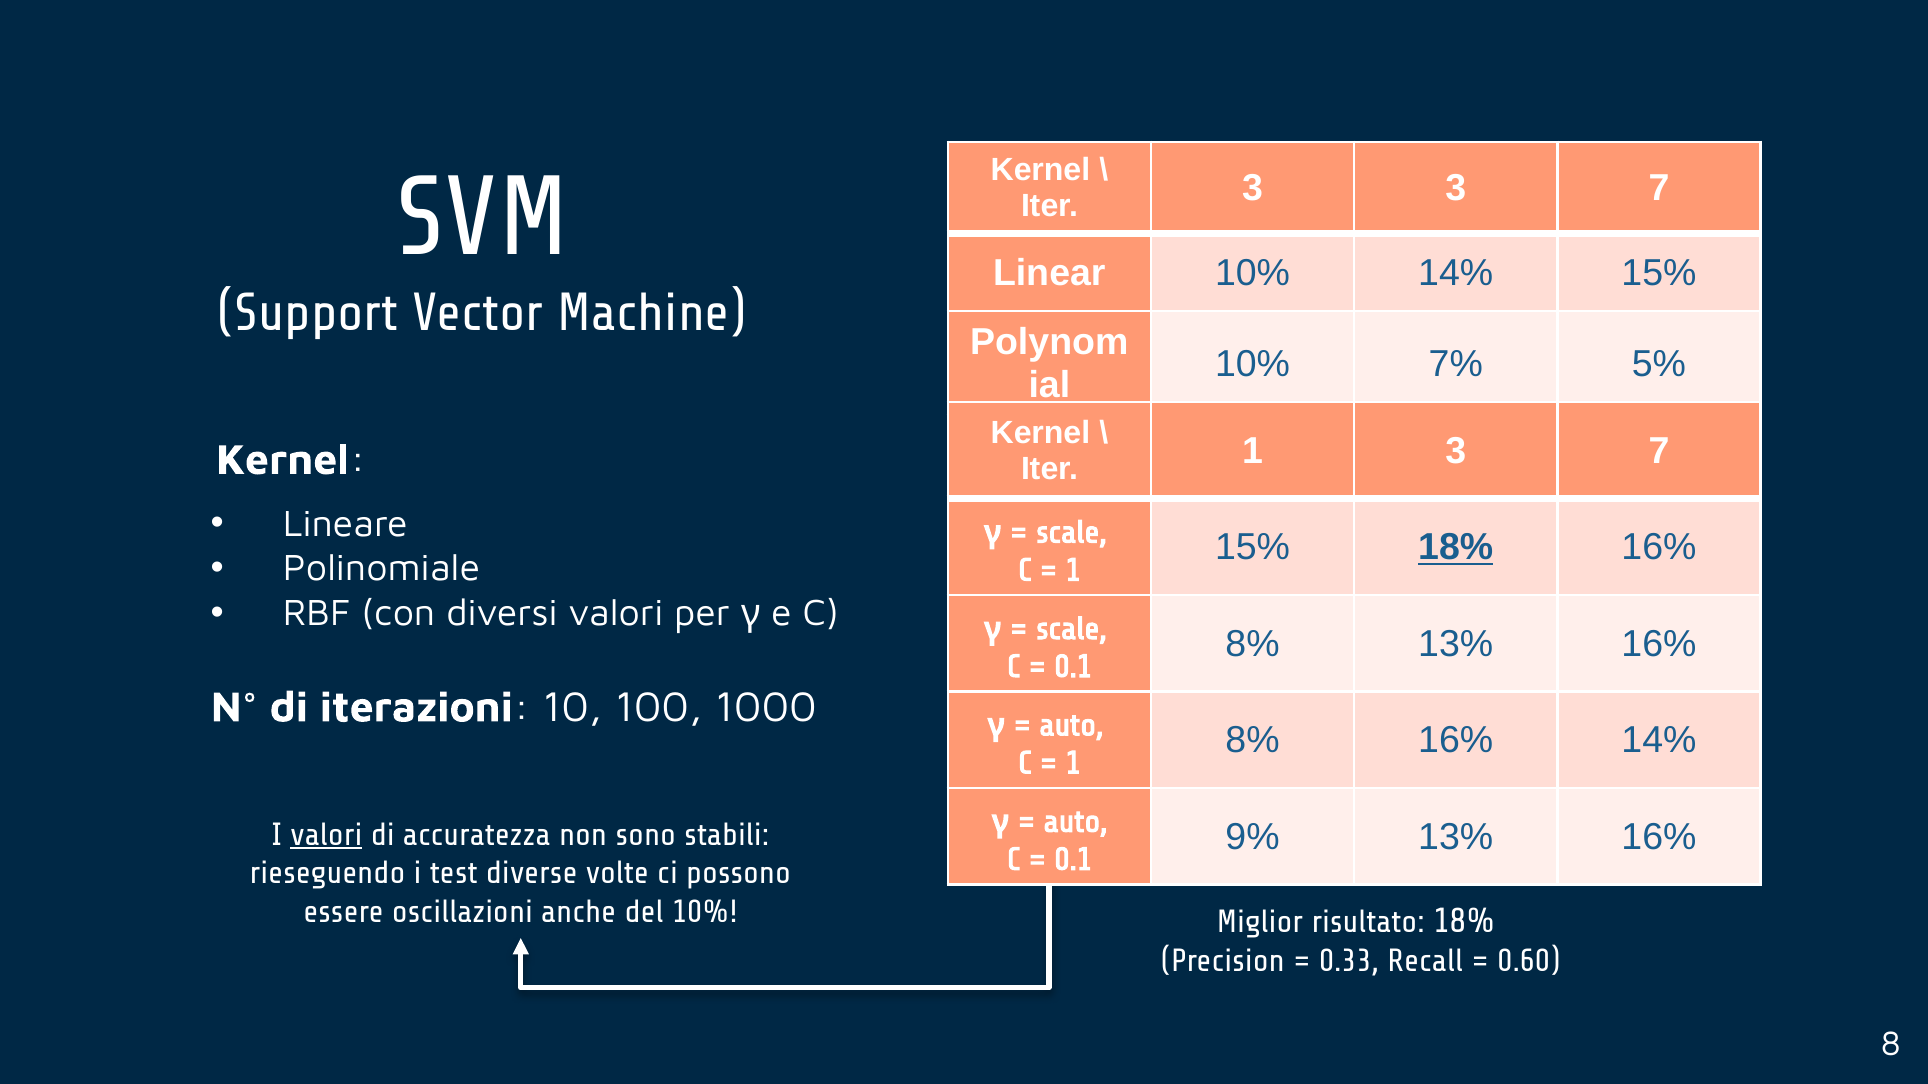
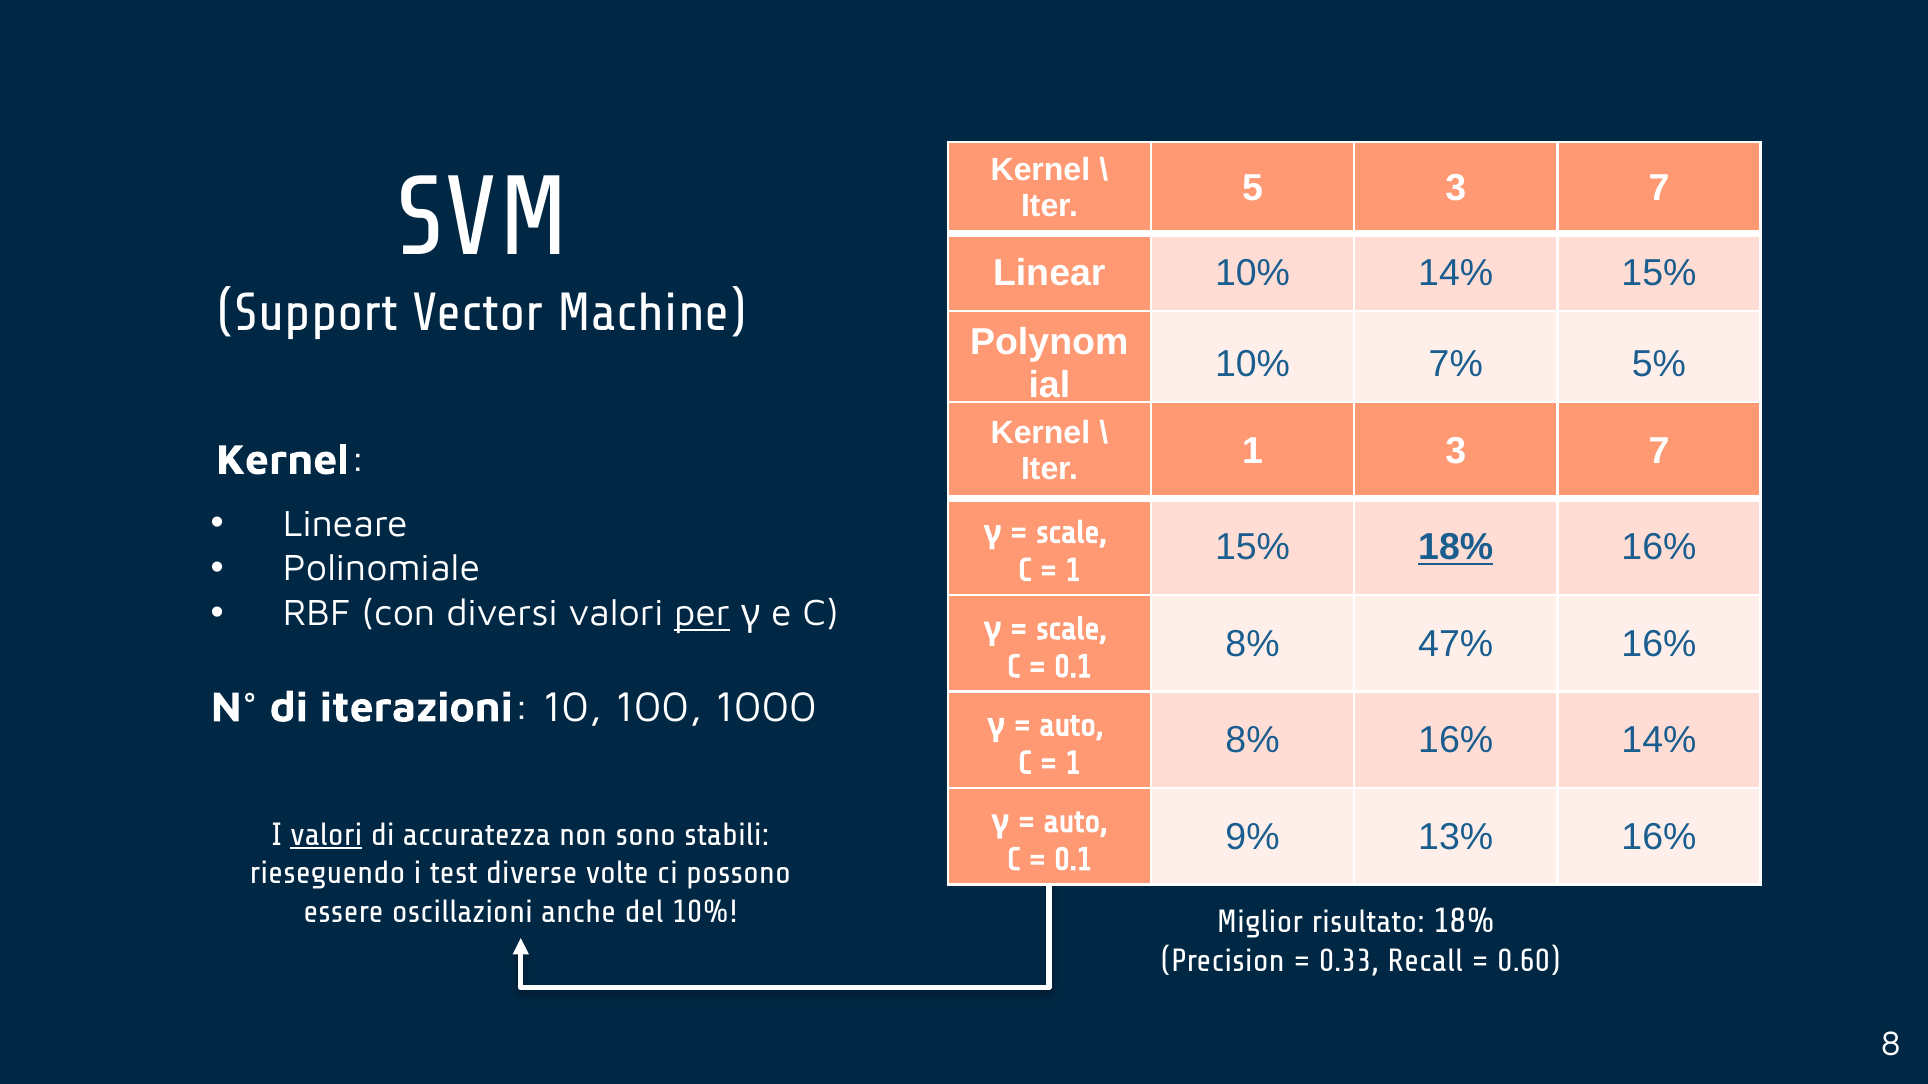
Iter 3: 3 -> 5 (1253, 188)
per underline: none -> present (702, 614)
8% 13%: 13% -> 47% (1456, 644)
